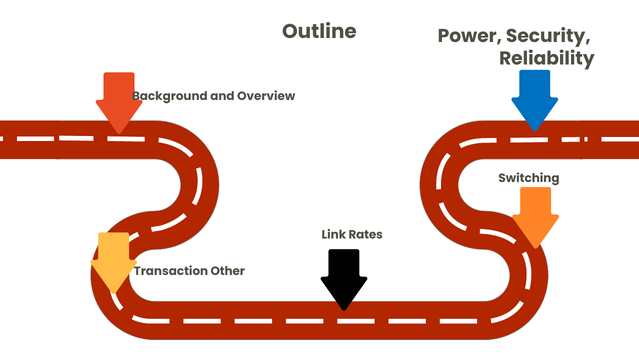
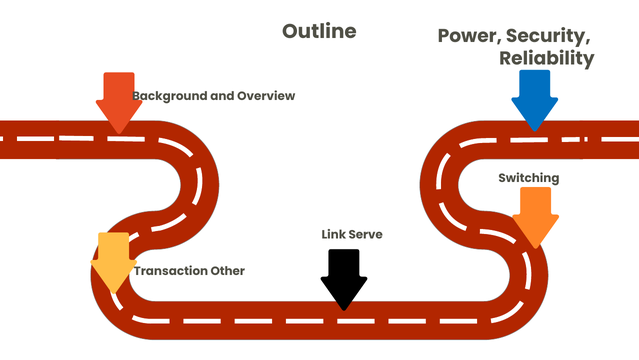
Rates: Rates -> Serve (366, 234)
